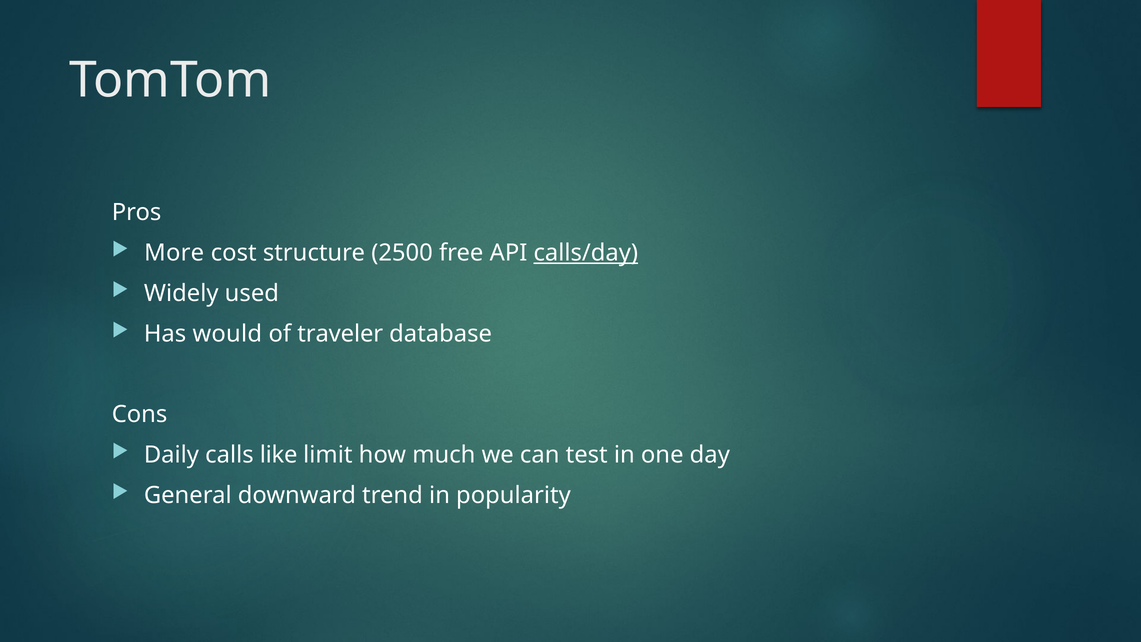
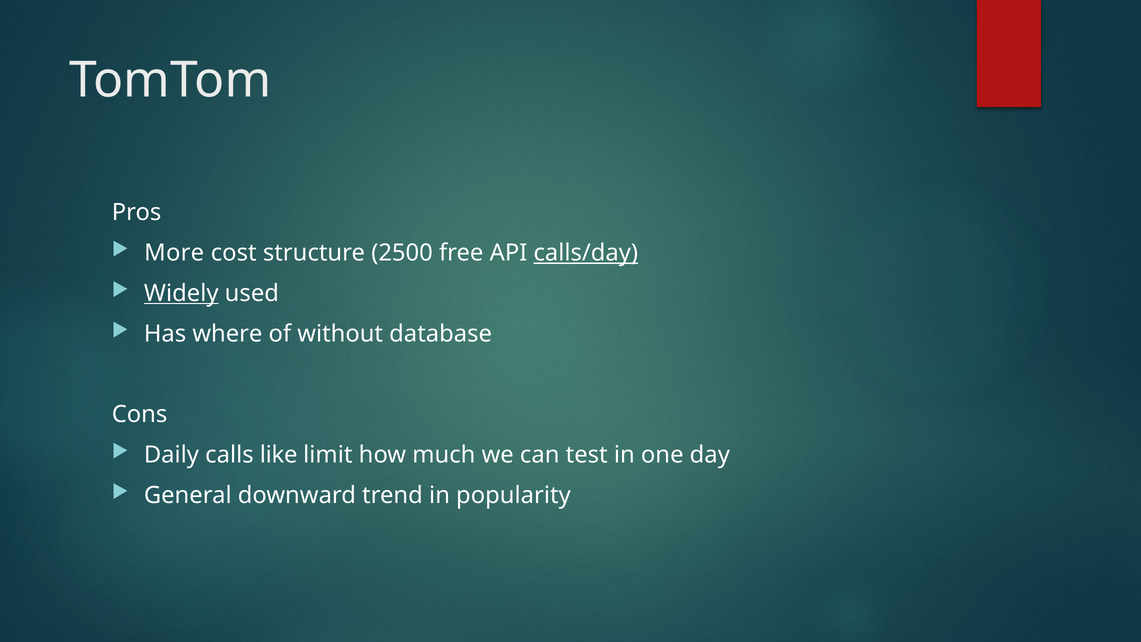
Widely underline: none -> present (181, 293)
would: would -> where (227, 334)
traveler: traveler -> without (340, 334)
